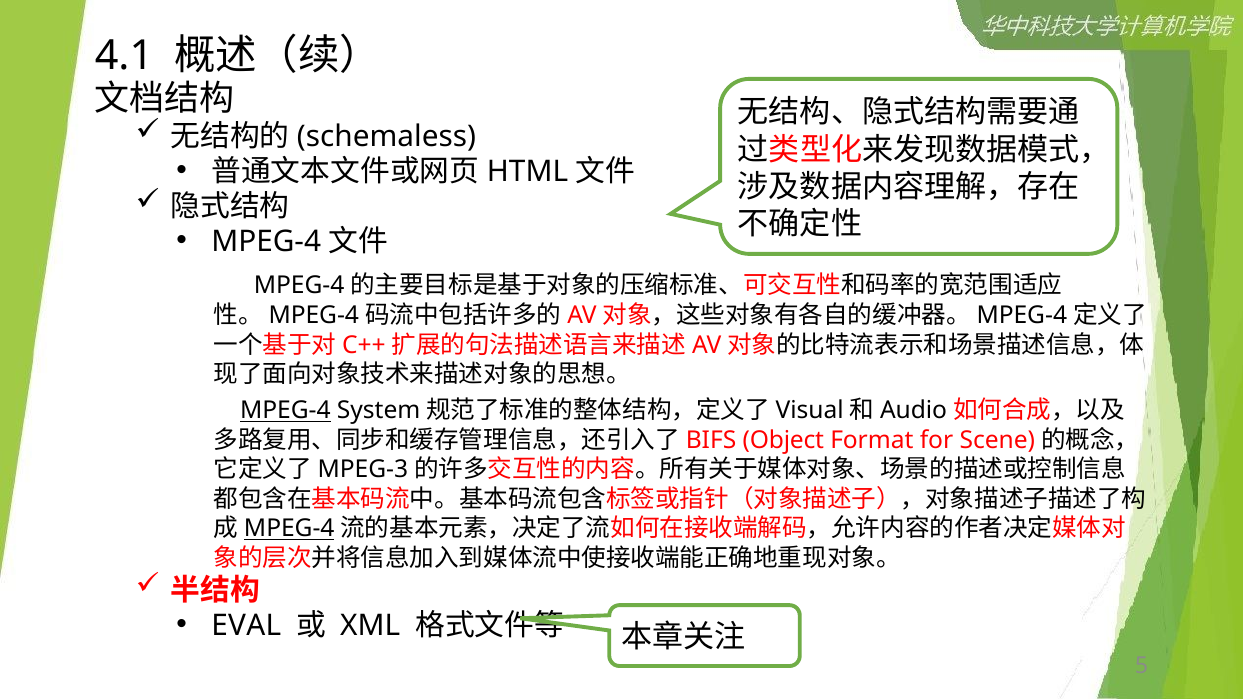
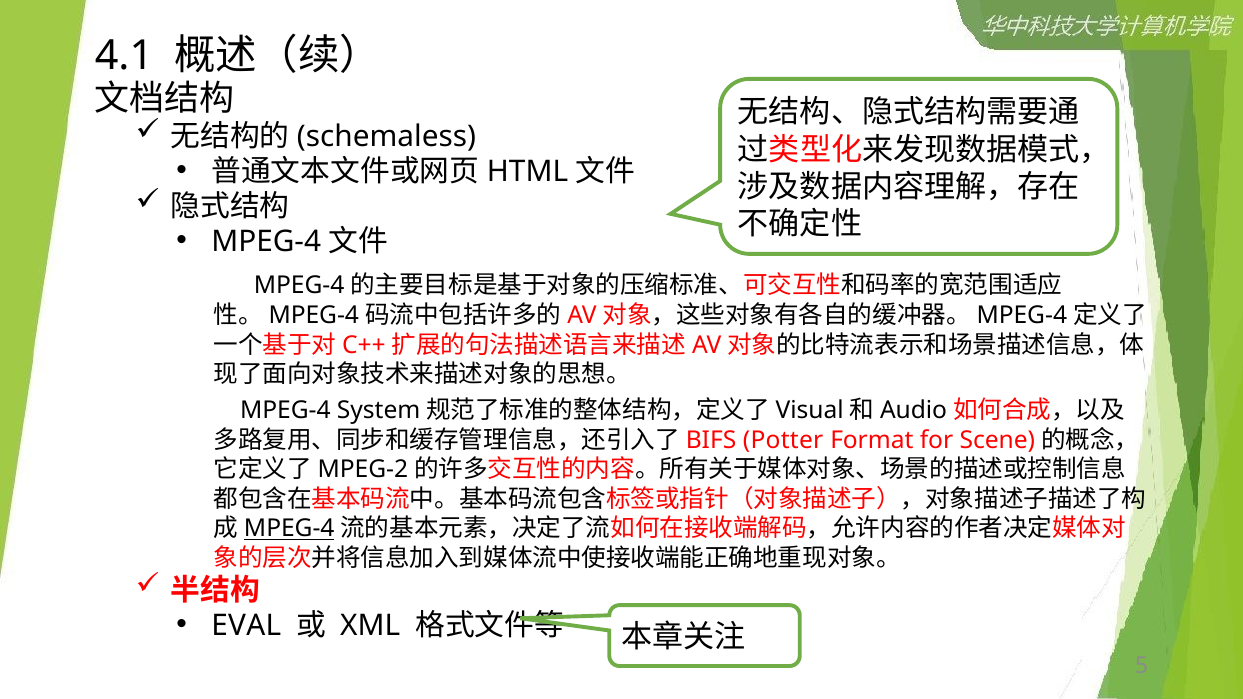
MPEG-4 underline: present -> none (285, 411)
Object: Object -> Potter (783, 440)
MPEG-3: MPEG-3 -> MPEG-2 (363, 470)
